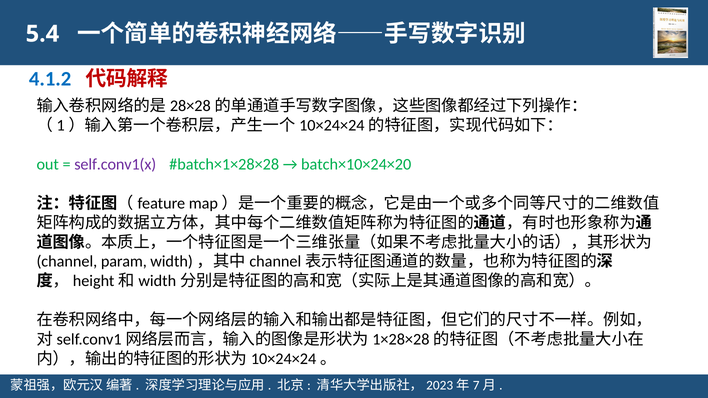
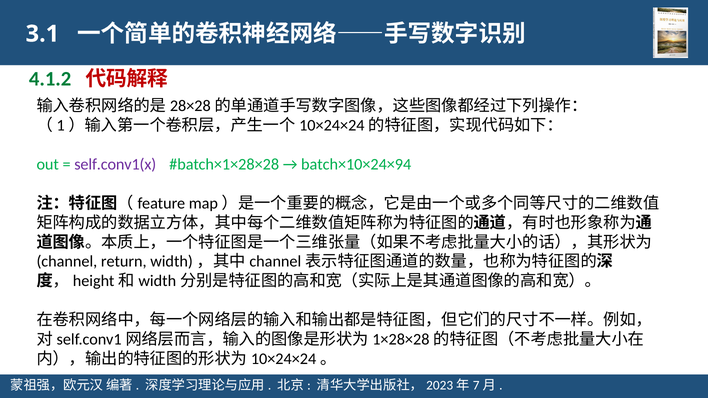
5.4: 5.4 -> 3.1 (42, 34)
4.1.2 colour: blue -> green (50, 79)
batch×10×24×20: batch×10×24×20 -> batch×10×24×94 (356, 164)
param: param -> return (124, 262)
